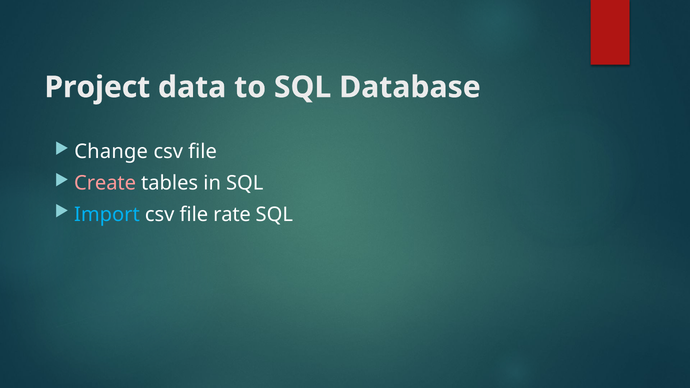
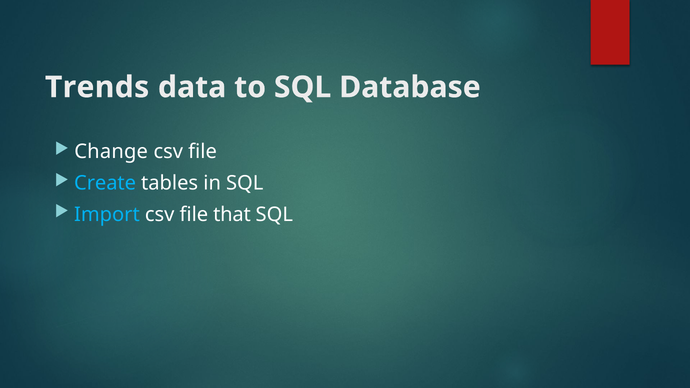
Project: Project -> Trends (97, 87)
Create colour: pink -> light blue (105, 183)
rate: rate -> that (232, 214)
